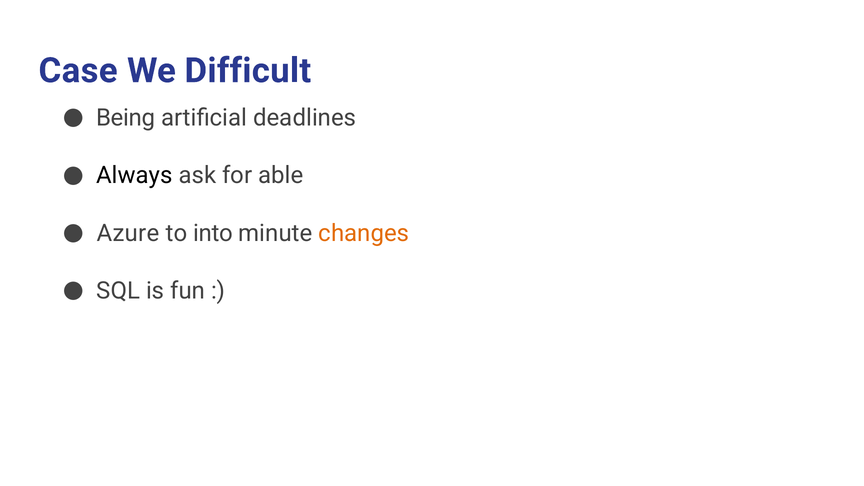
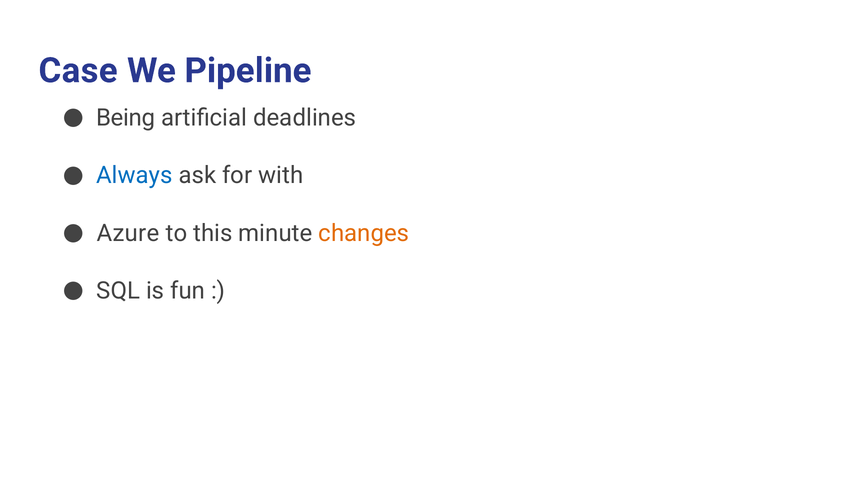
Difficult: Difficult -> Pipeline (248, 71)
Always colour: black -> blue (134, 176)
able: able -> with (281, 176)
into: into -> this (213, 233)
